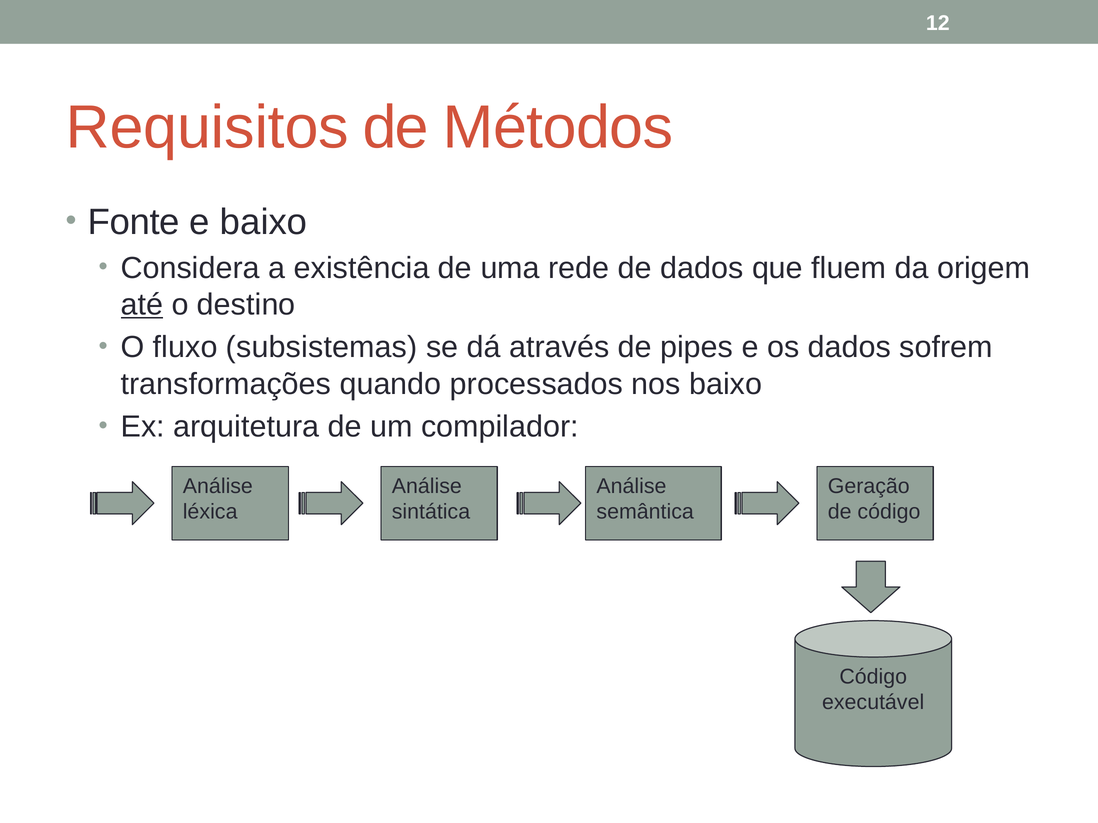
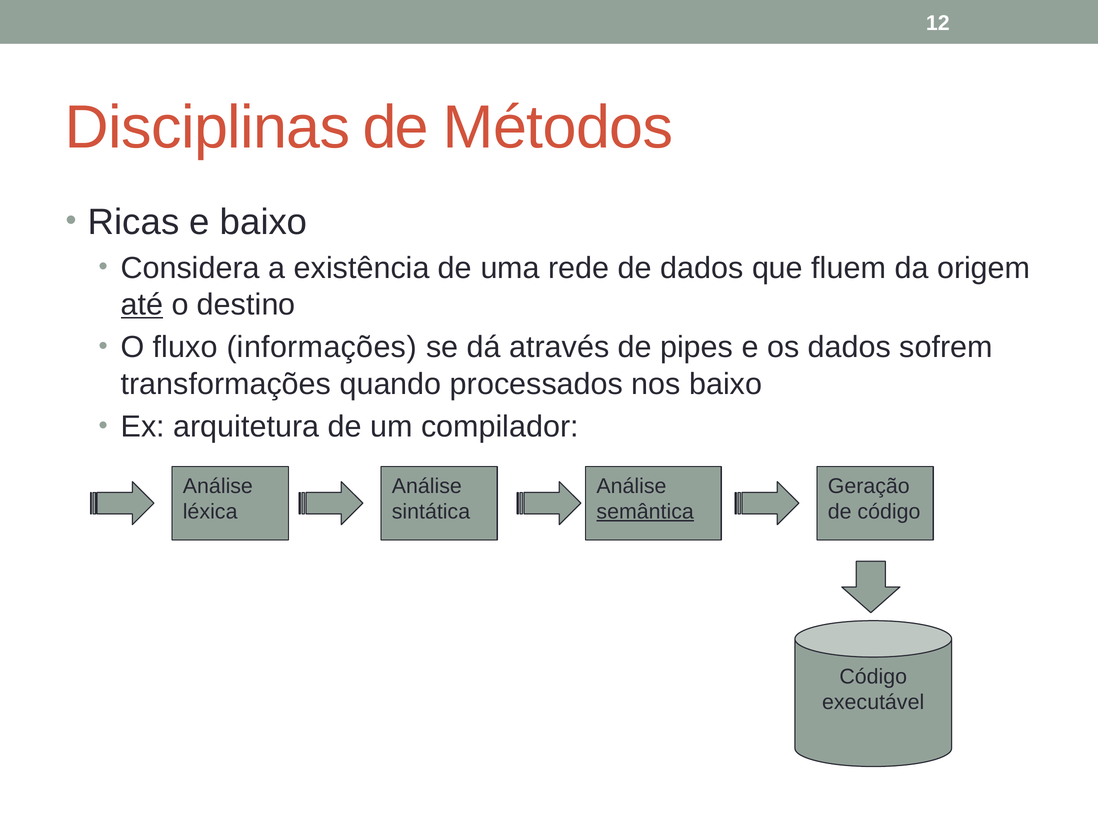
Requisitos: Requisitos -> Disciplinas (208, 128)
Fonte: Fonte -> Ricas (134, 222)
subsistemas: subsistemas -> informações (322, 348)
semântica underline: none -> present (645, 512)
